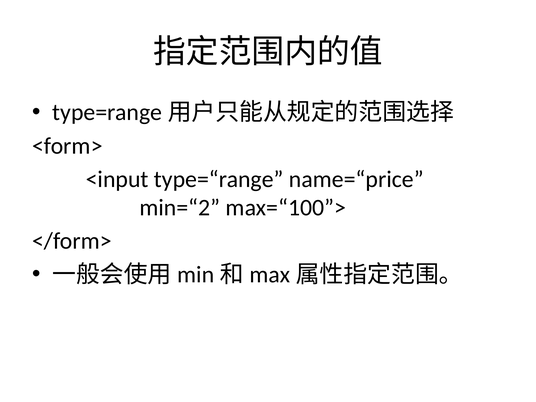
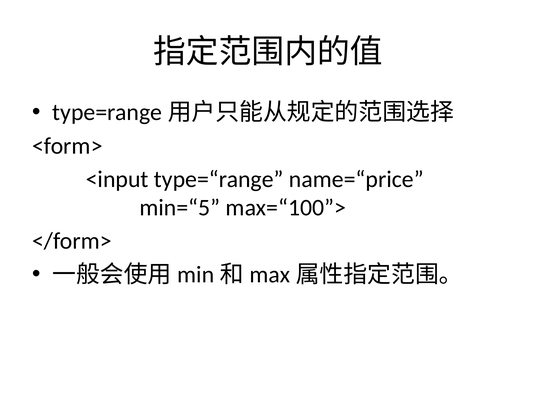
min=“2: min=“2 -> min=“5 (180, 208)
